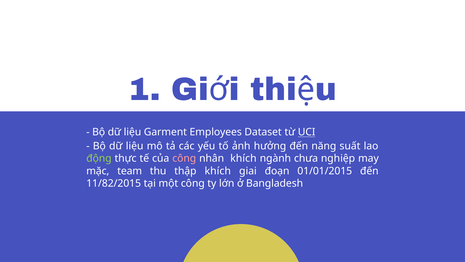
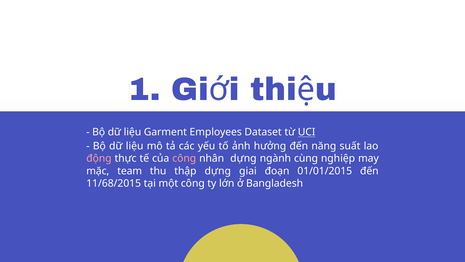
động colour: light green -> pink (99, 158)
nhân khích: khích -> dựng (243, 158)
chưa: chưa -> cùng (306, 158)
thập khích: khích -> dựng (218, 171)
11/82/2015: 11/82/2015 -> 11/68/2015 (114, 183)
